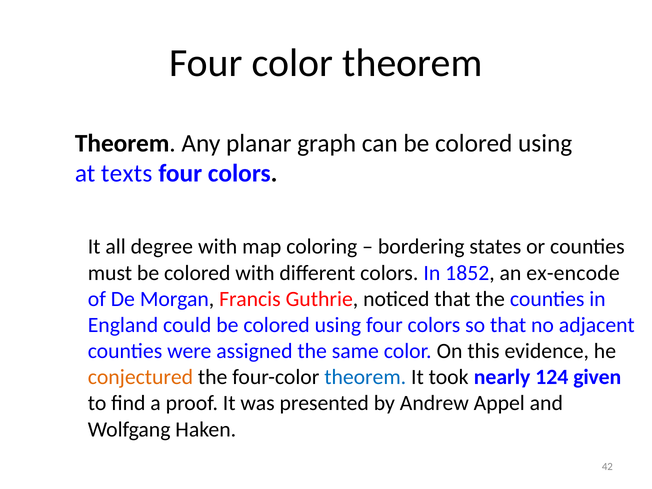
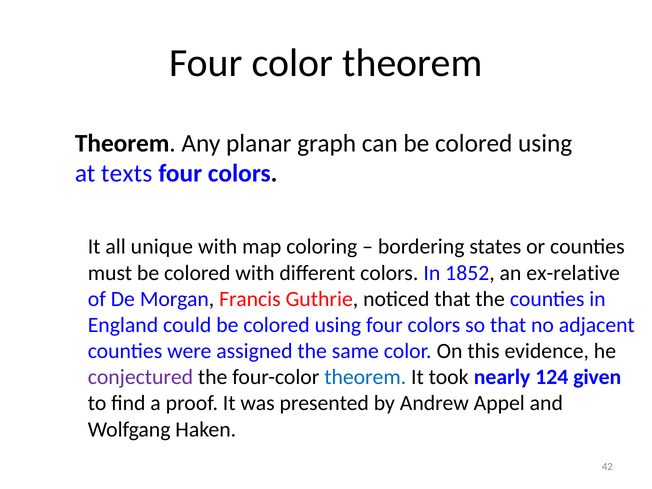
degree: degree -> unique (162, 247)
ex-encode: ex-encode -> ex-relative (573, 273)
conjectured colour: orange -> purple (140, 377)
